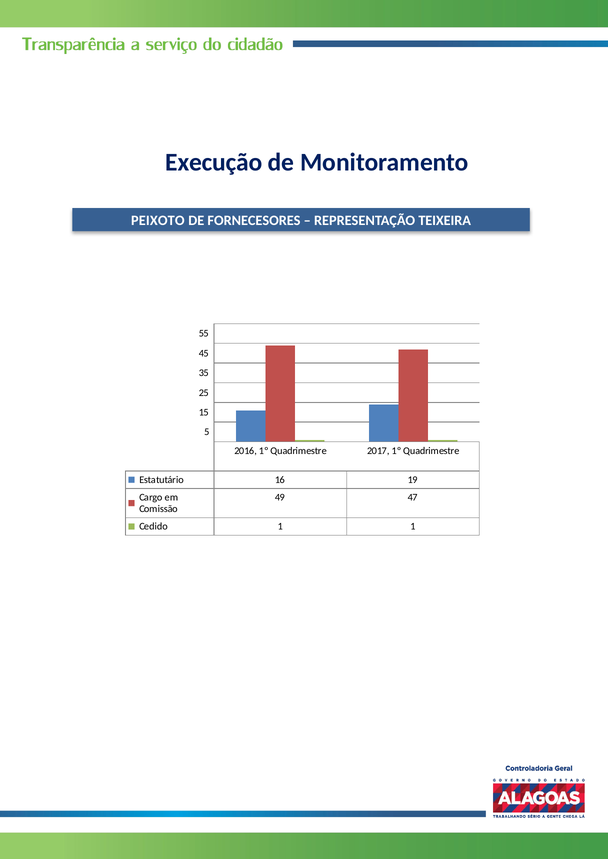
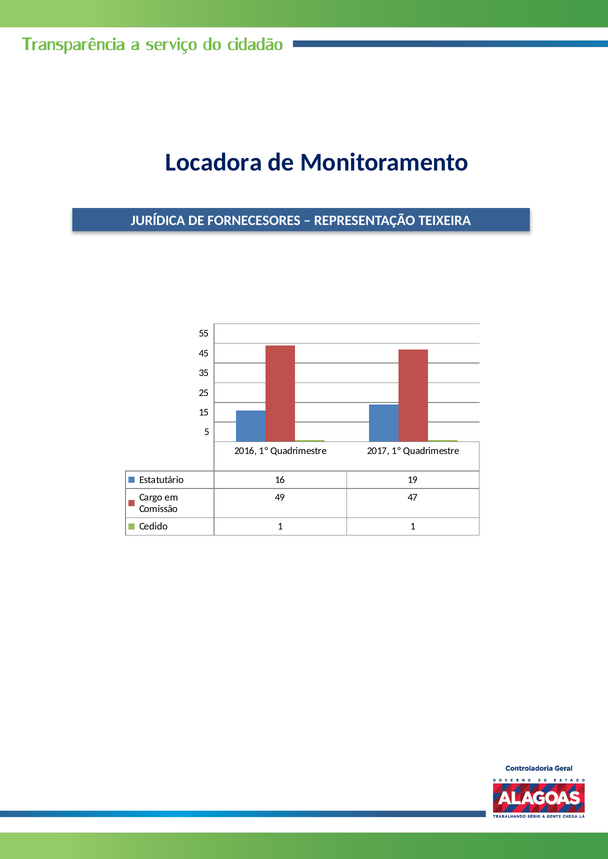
Execução: Execução -> Locadora (214, 162)
PEIXOTO: PEIXOTO -> JURÍDICA (158, 221)
